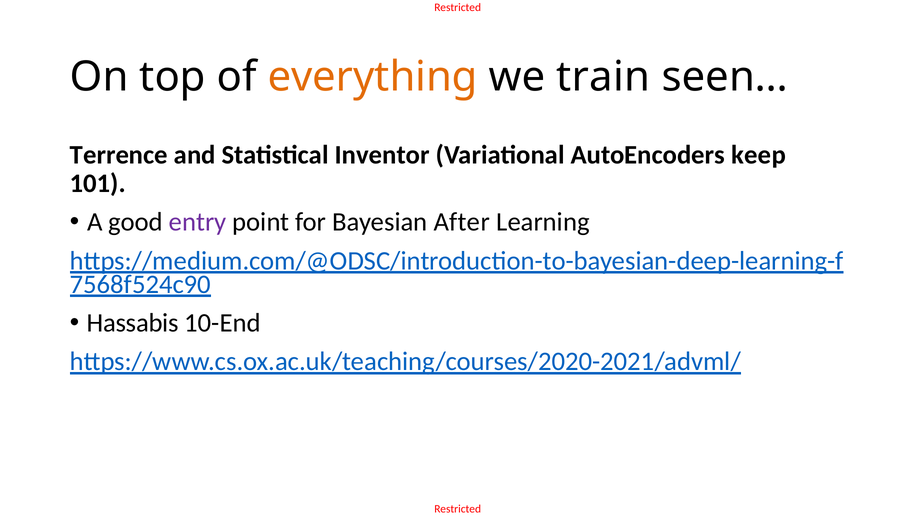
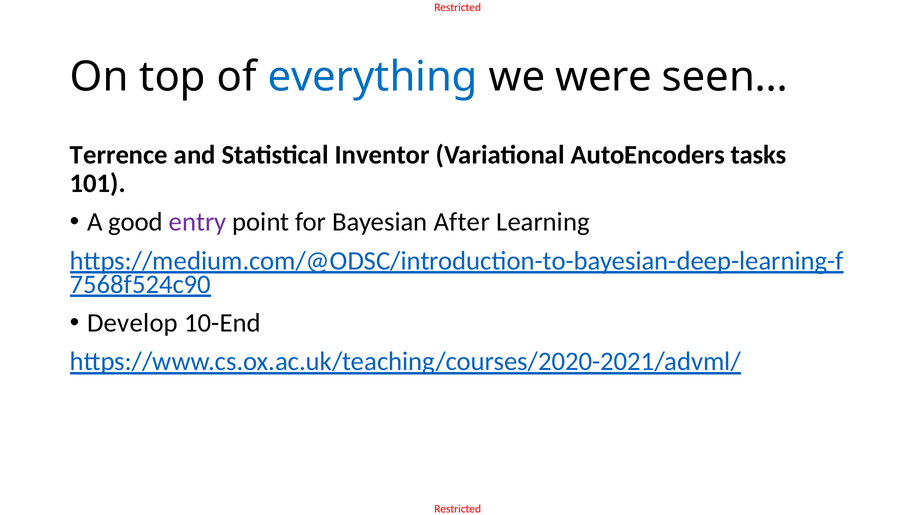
everything colour: orange -> blue (373, 77)
train: train -> were (604, 77)
keep: keep -> tasks (759, 155)
Hassabis: Hassabis -> Develop (133, 323)
